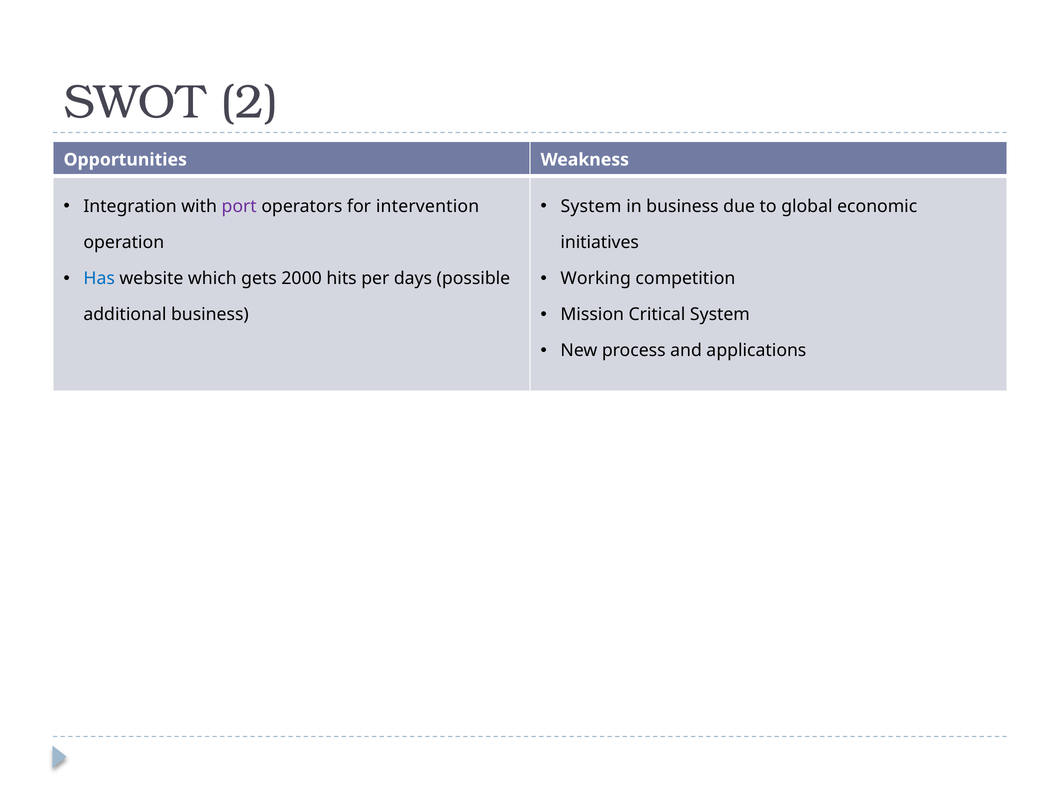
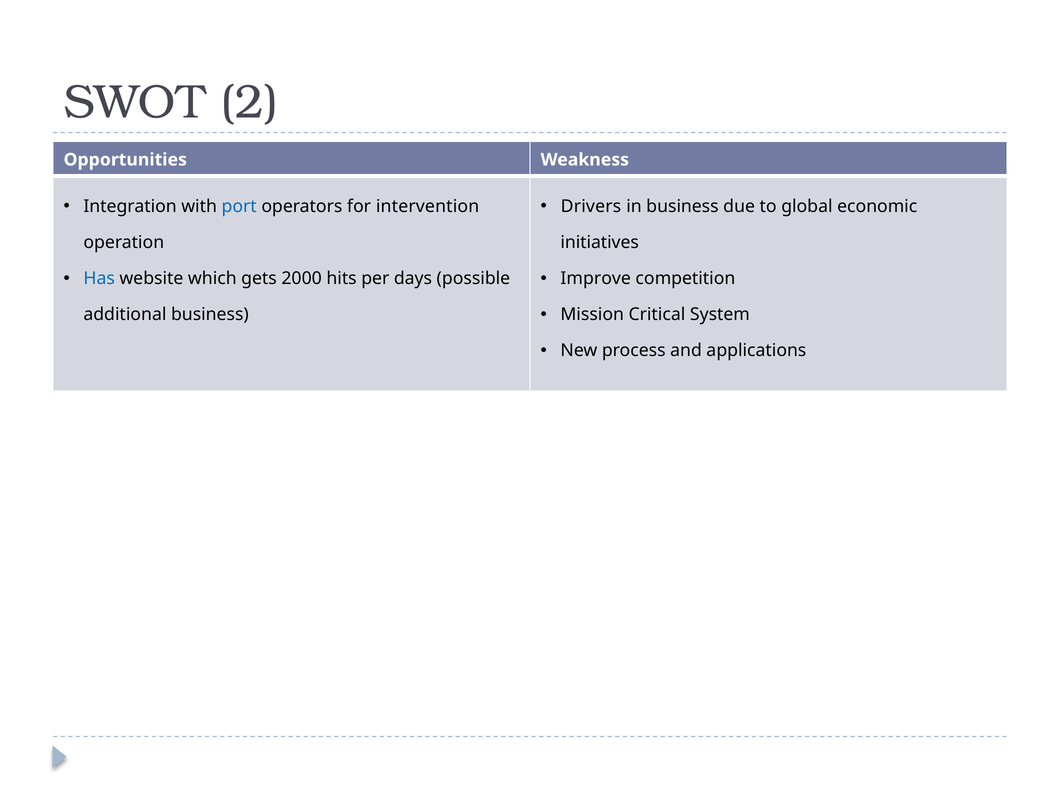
port colour: purple -> blue (239, 206)
System: System -> Drivers (591, 206)
Working: Working -> Improve (596, 279)
